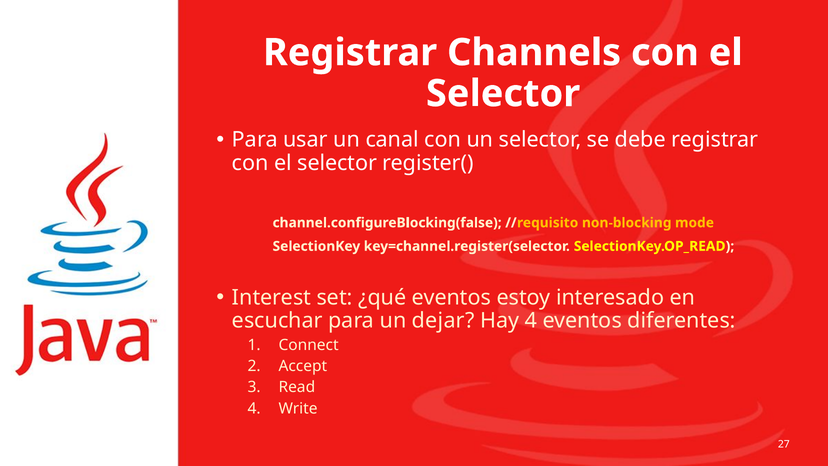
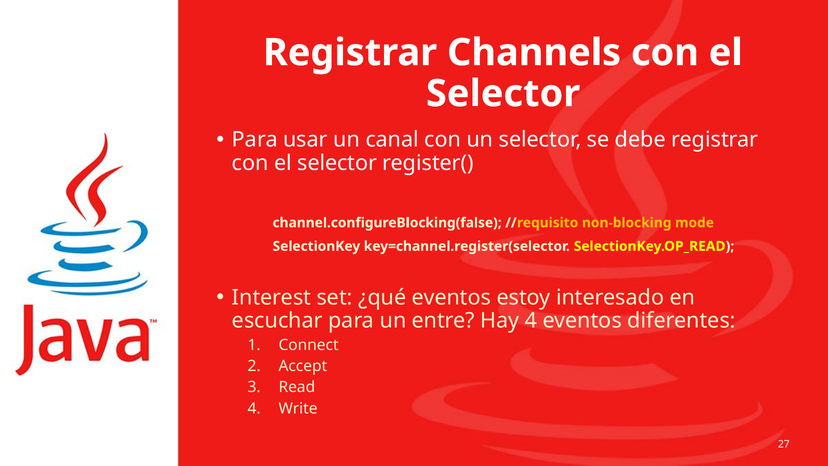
dejar: dejar -> entre (443, 321)
